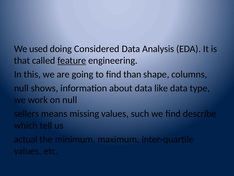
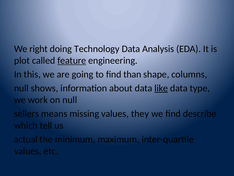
used: used -> right (39, 49)
Considered: Considered -> Technology (97, 49)
that: that -> plot (22, 60)
like underline: none -> present (161, 88)
such: such -> they (140, 113)
